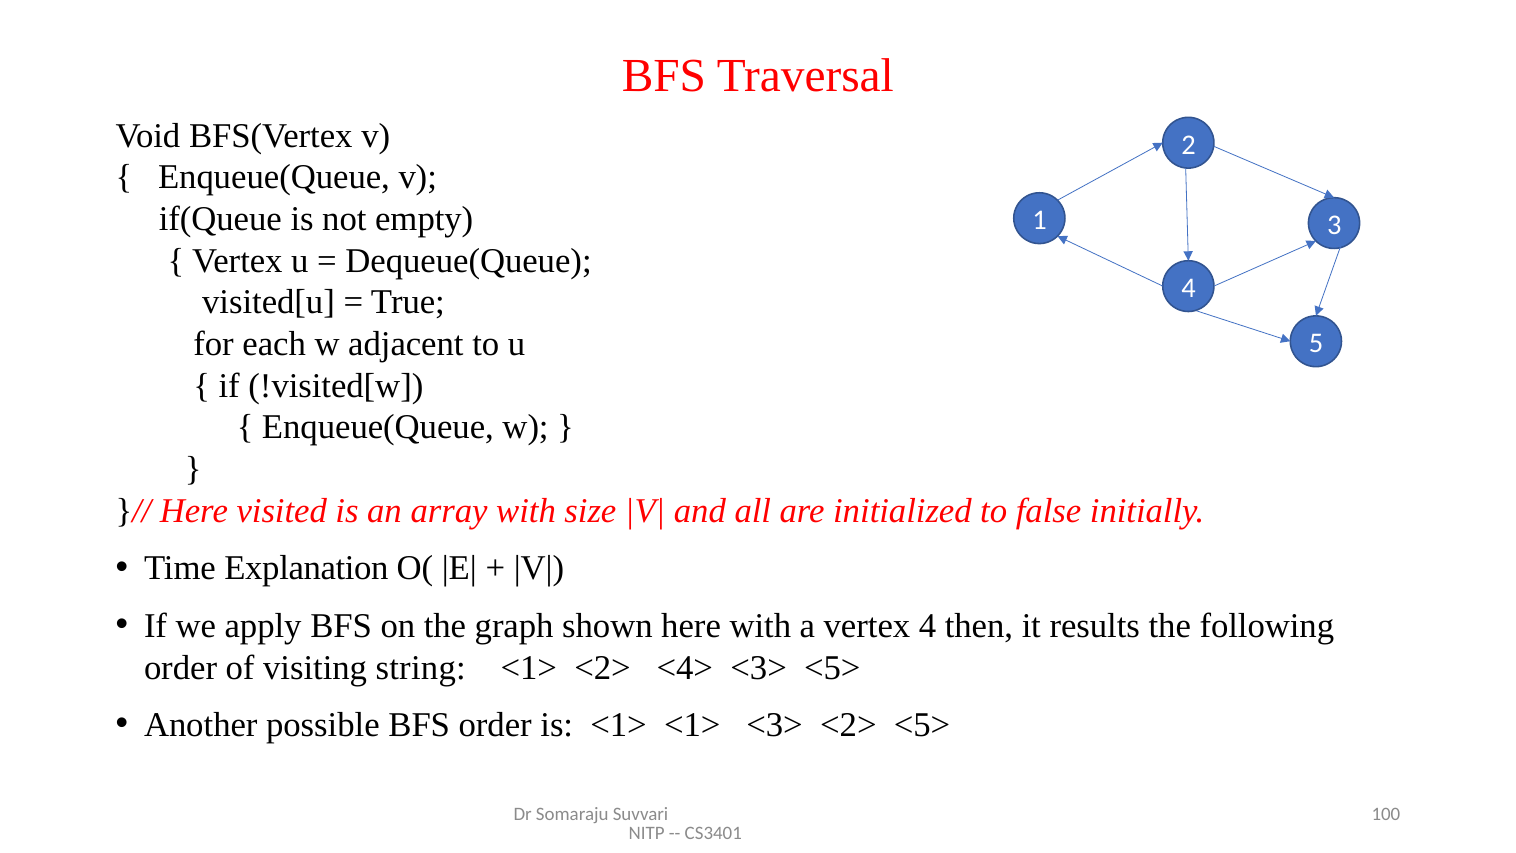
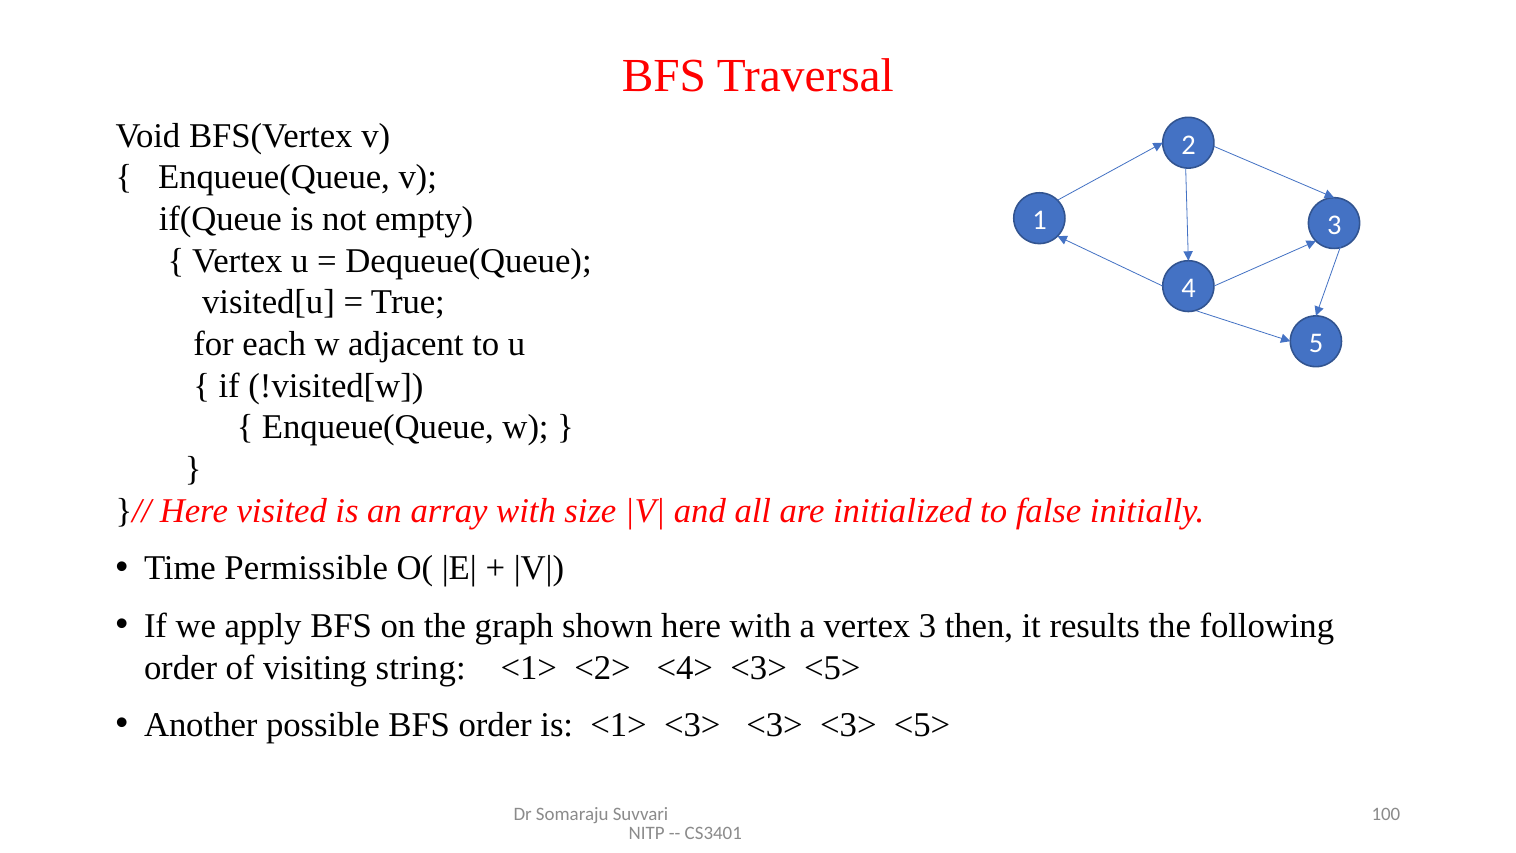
Explanation: Explanation -> Permissible (306, 568)
vertex 4: 4 -> 3 (928, 626)
<1> <1>: <1> -> <3> (692, 725)
<2>: <2> -> <3> (848, 725)
